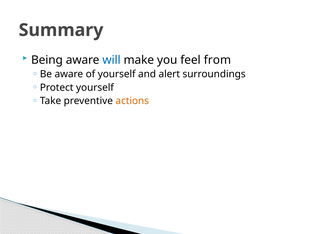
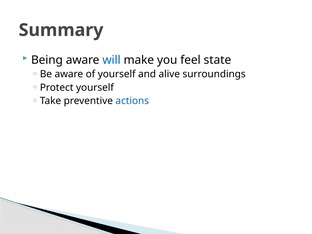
from: from -> state (217, 60)
alert: alert -> alive (169, 74)
actions colour: orange -> blue (132, 101)
